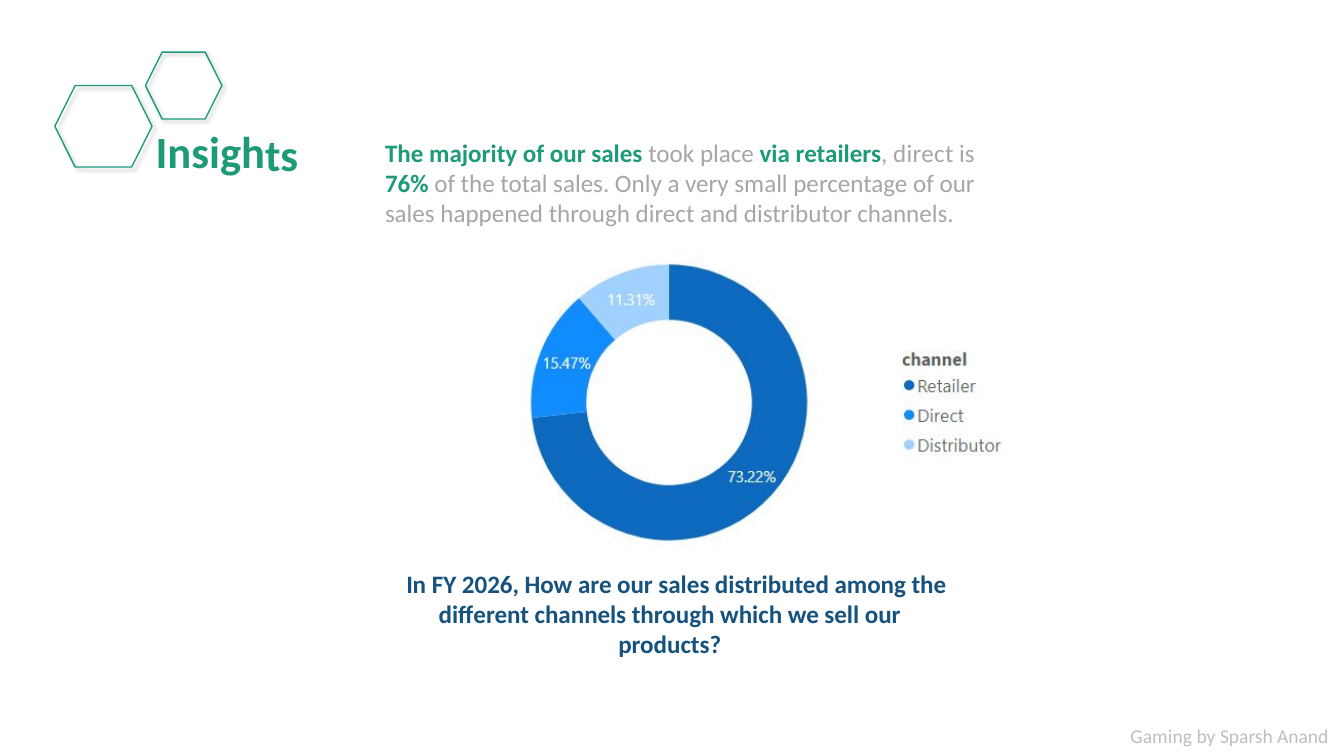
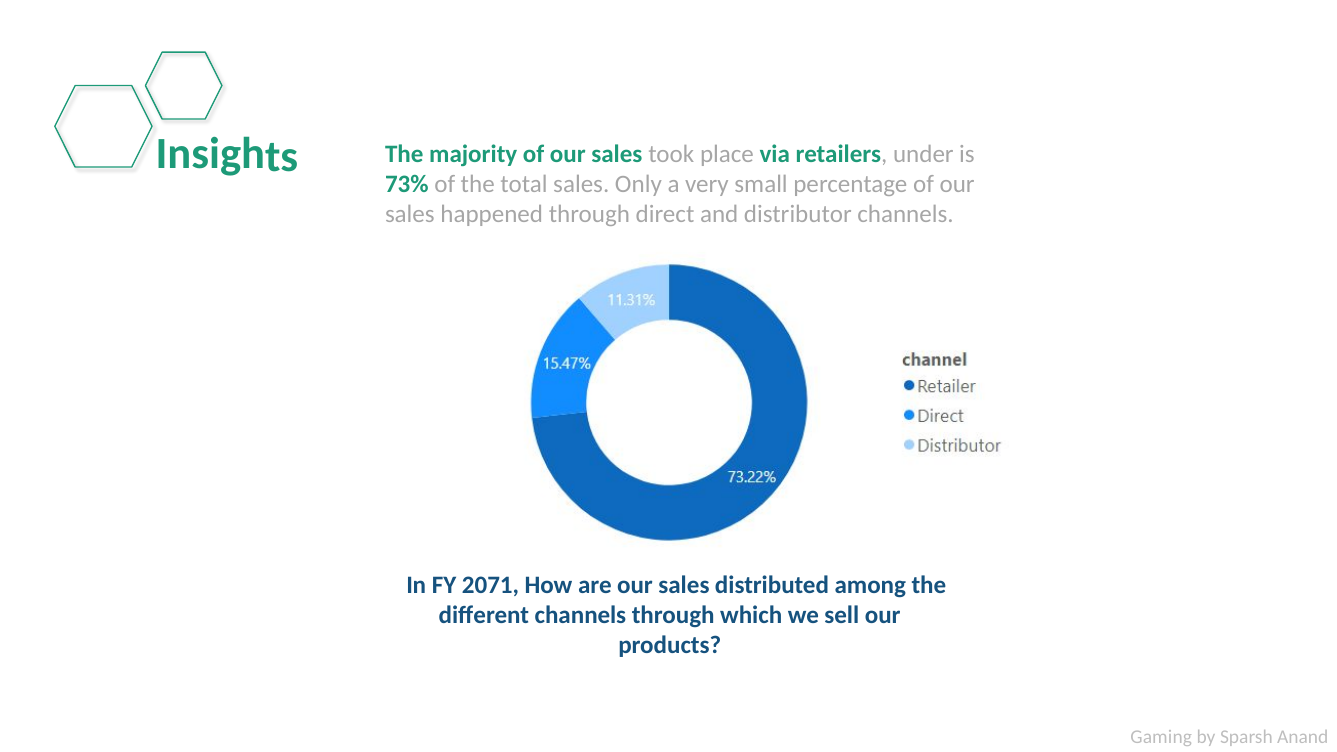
retailers direct: direct -> under (923, 154)
76%: 76% -> 73% (407, 184)
2026: 2026 -> 2071 (491, 585)
